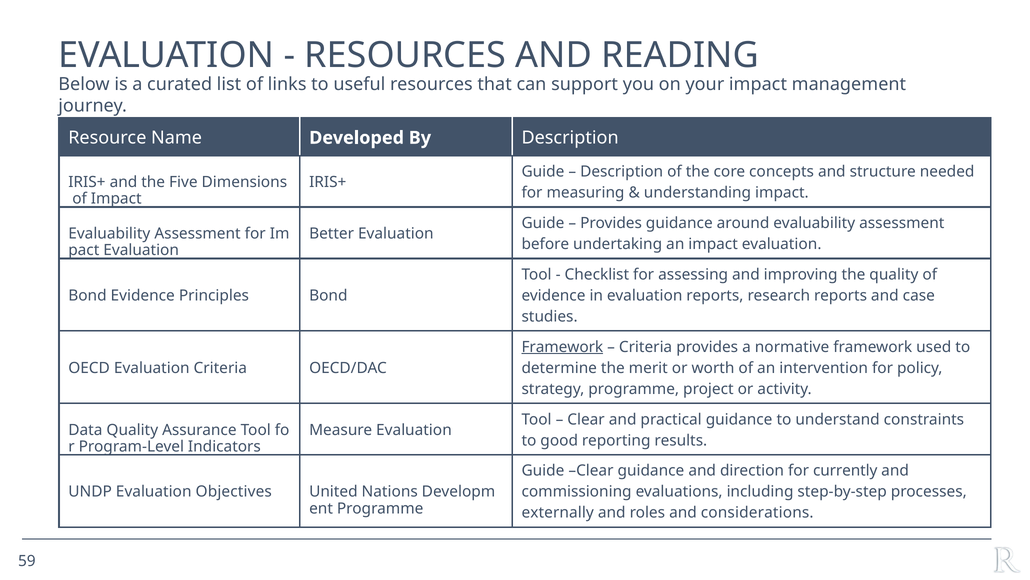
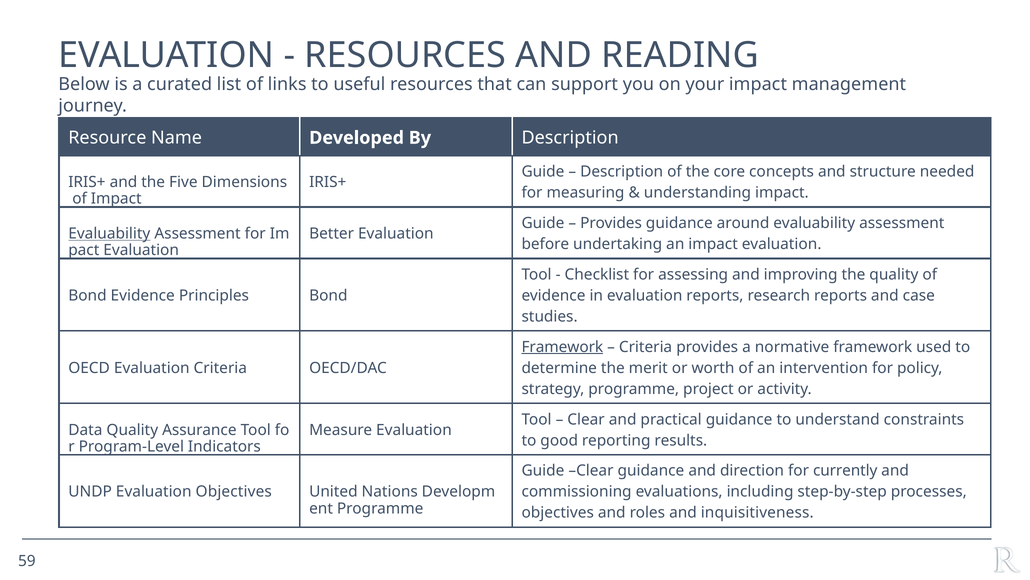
Evaluability underline: none -> present (109, 233)
externally: externally -> objectives (558, 512)
considerations: considerations -> inquisitiveness (757, 512)
